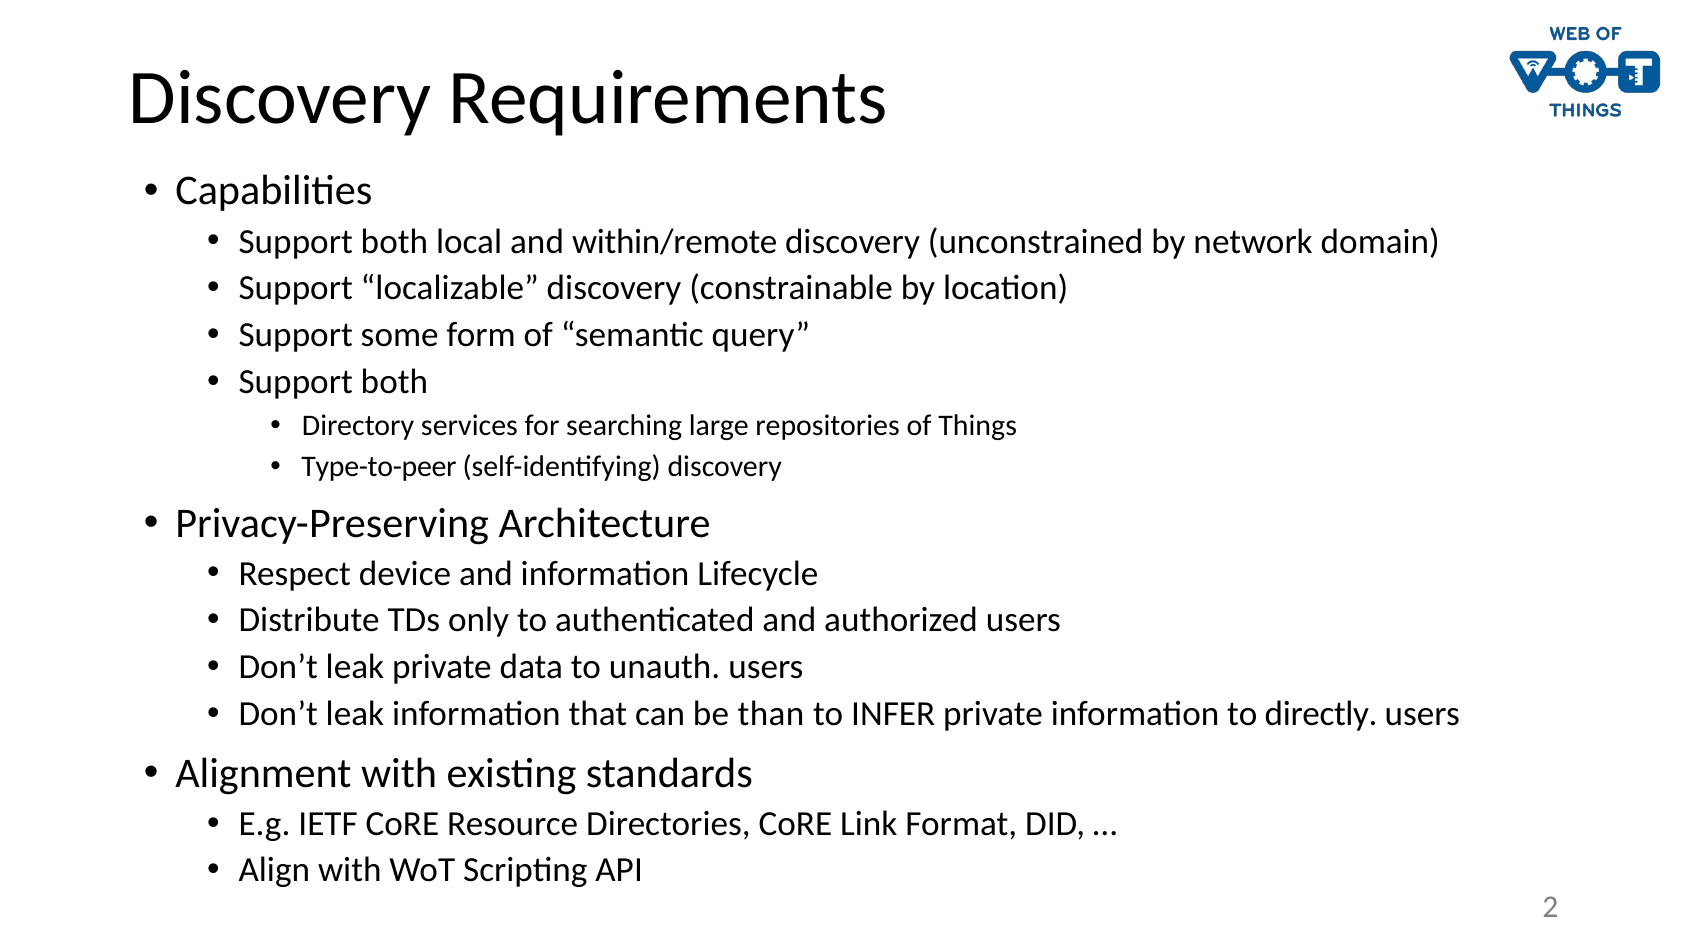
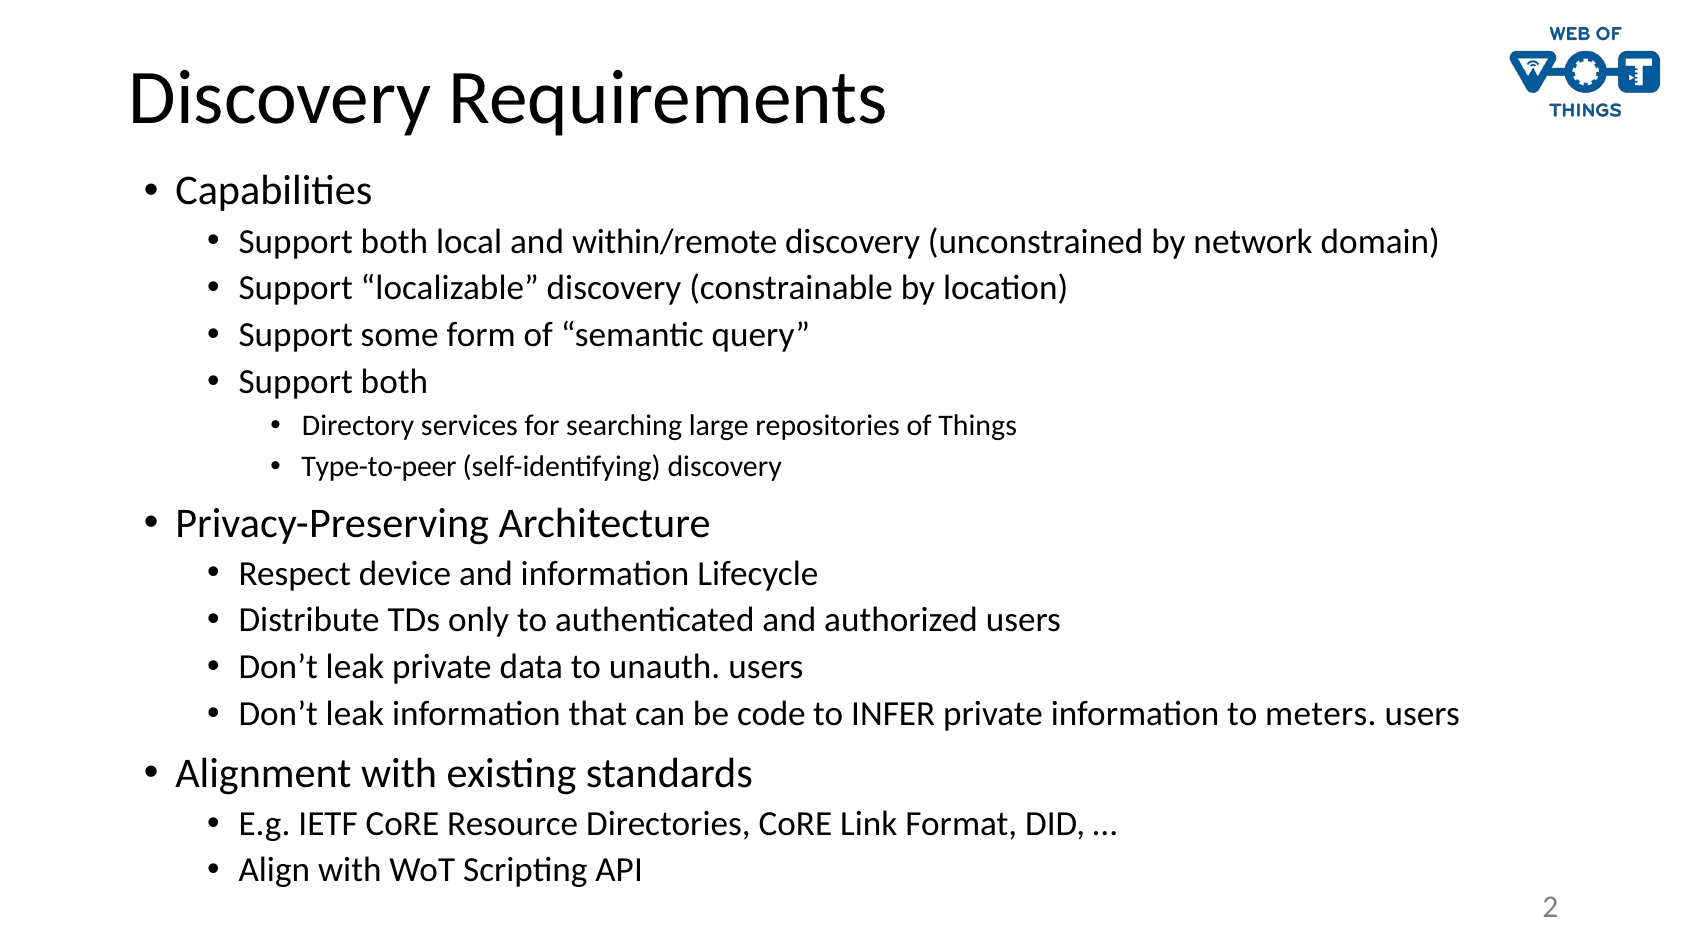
than: than -> code (771, 714)
directly: directly -> meters (1321, 714)
